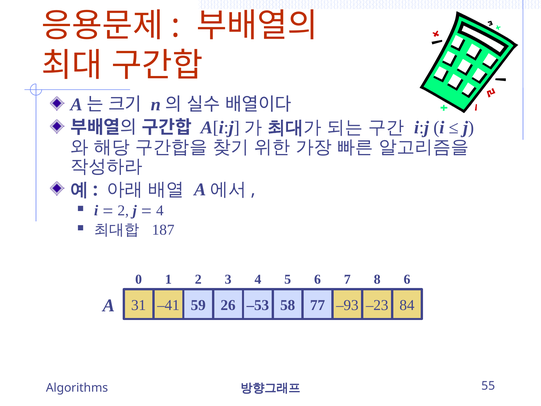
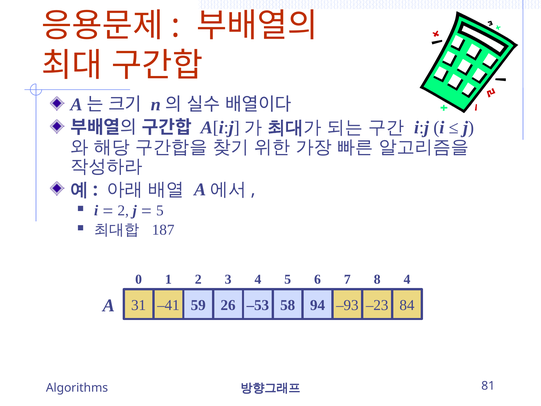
4: 4 -> 5 (160, 210)
8 6: 6 -> 4 (407, 279)
77: 77 -> 94 (318, 305)
55: 55 -> 81 (488, 386)
